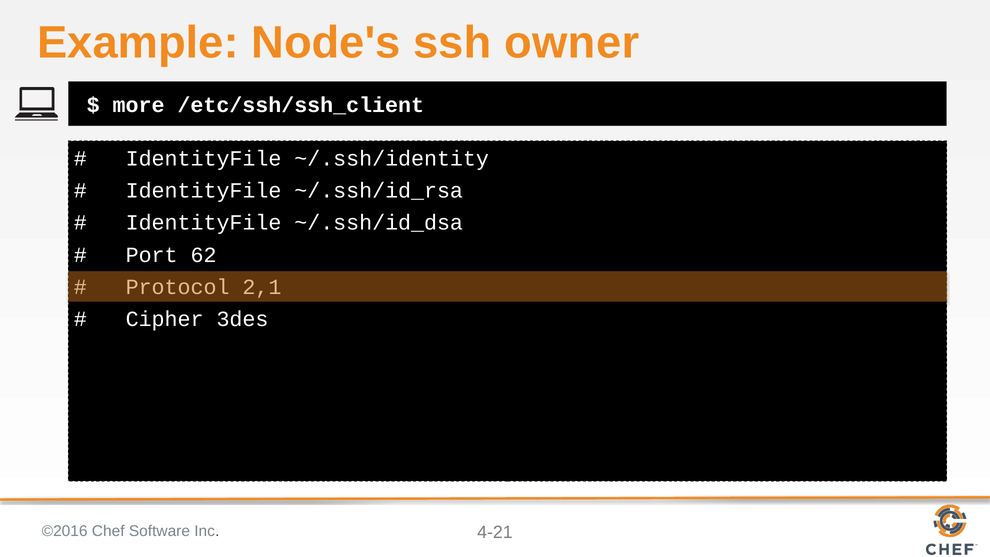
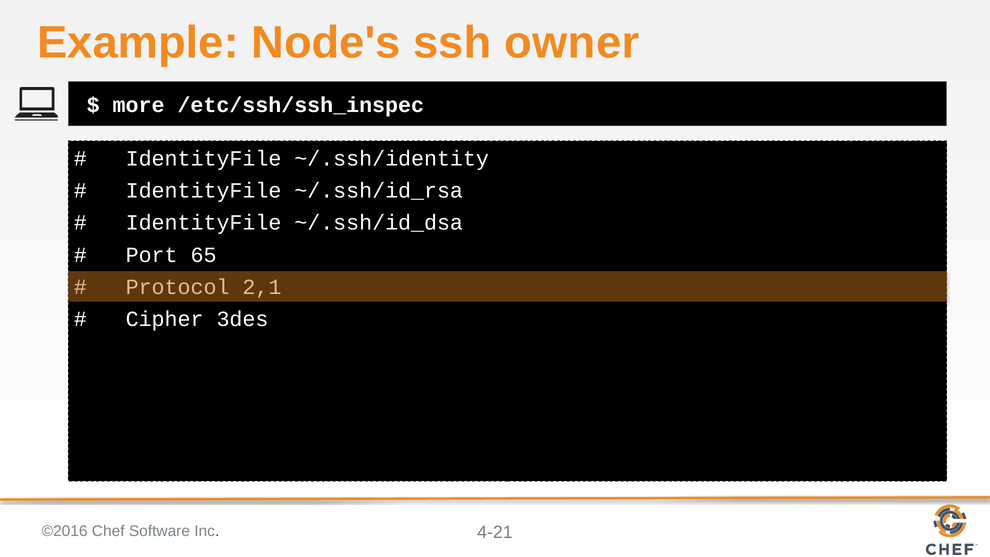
/etc/ssh/ssh_client: /etc/ssh/ssh_client -> /etc/ssh/ssh_inspec (301, 105)
62: 62 -> 65 (204, 255)
